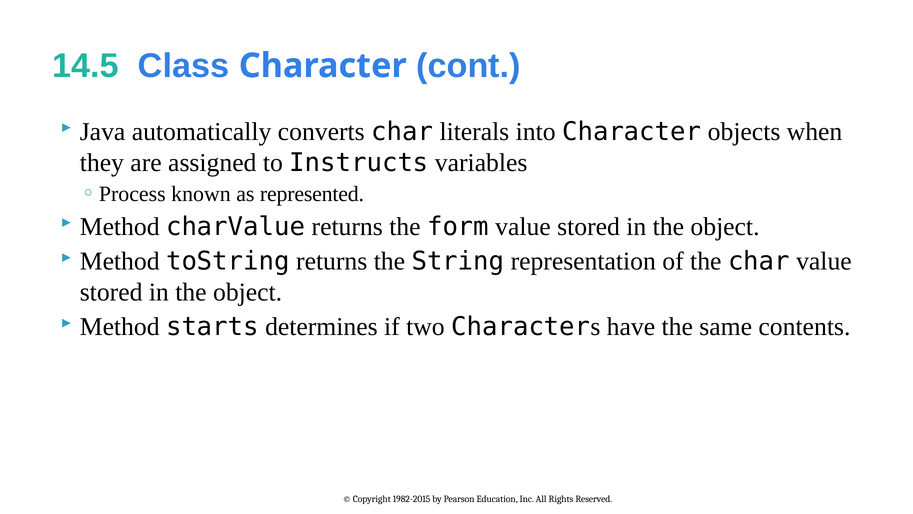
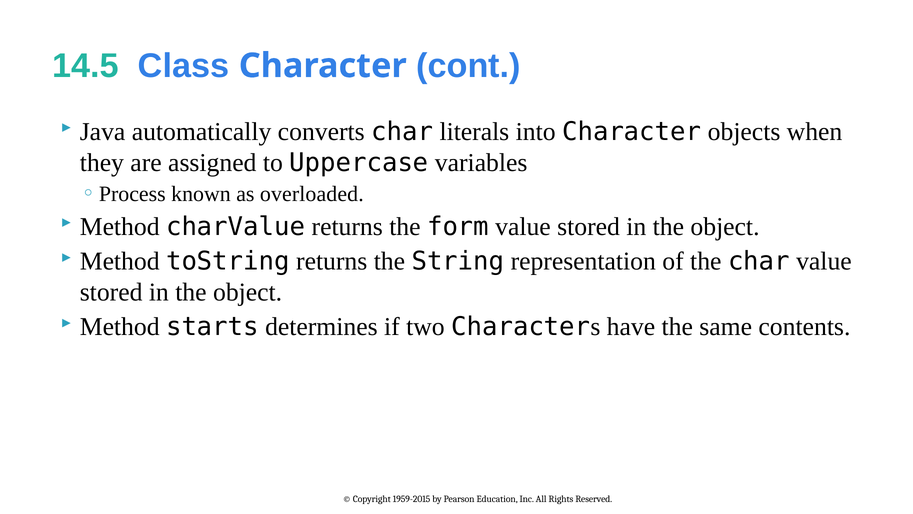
Instructs: Instructs -> Uppercase (359, 162)
represented: represented -> overloaded (312, 194)
1982-2015: 1982-2015 -> 1959-2015 (412, 499)
